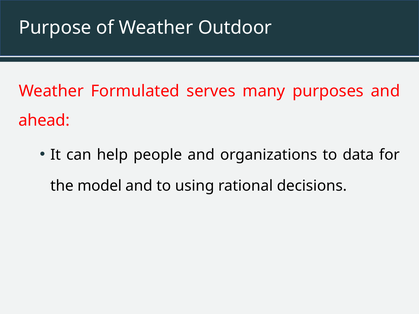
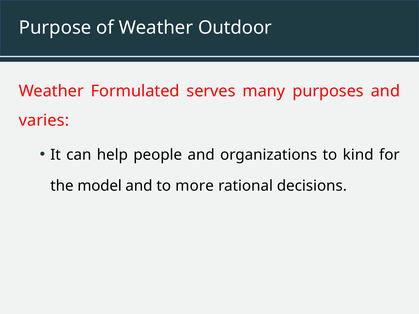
ahead: ahead -> varies (44, 120)
data: data -> kind (358, 155)
using: using -> more (195, 186)
